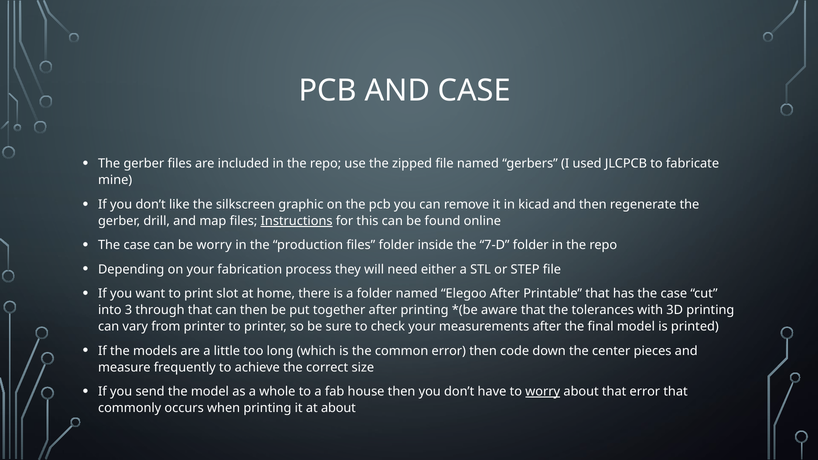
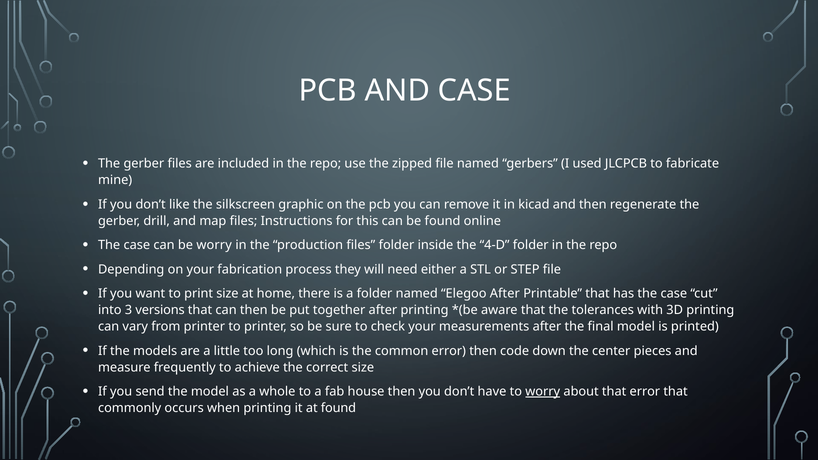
Instructions underline: present -> none (297, 221)
7-D: 7-D -> 4-D (495, 245)
print slot: slot -> size (227, 294)
through: through -> versions (160, 310)
at about: about -> found (338, 408)
